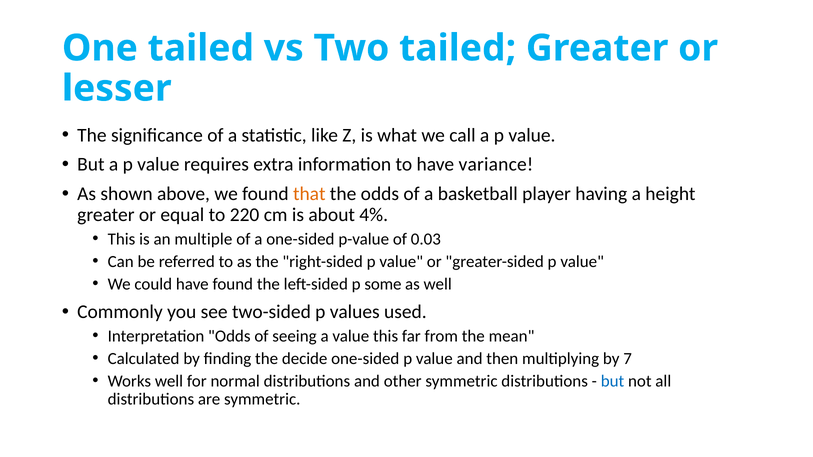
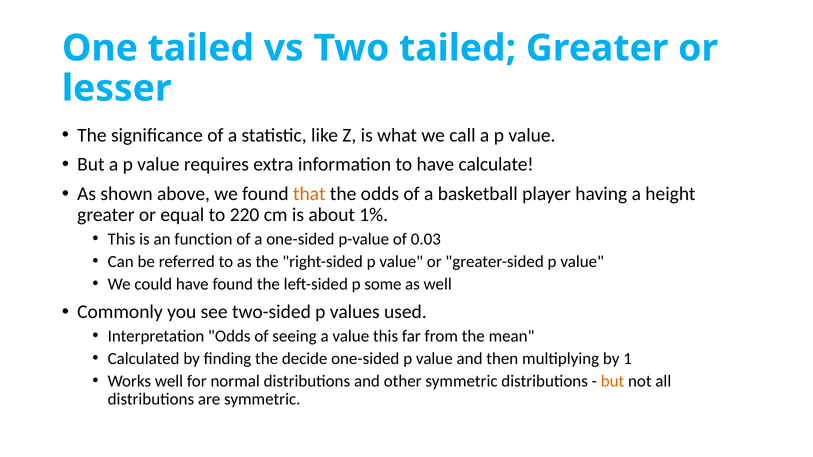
variance: variance -> calculate (496, 165)
4%: 4% -> 1% (374, 215)
multiple: multiple -> function (203, 239)
7: 7 -> 1 (628, 359)
but colour: blue -> orange (612, 381)
